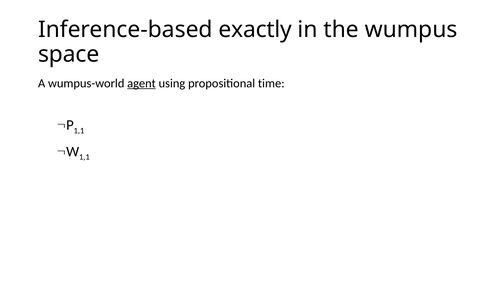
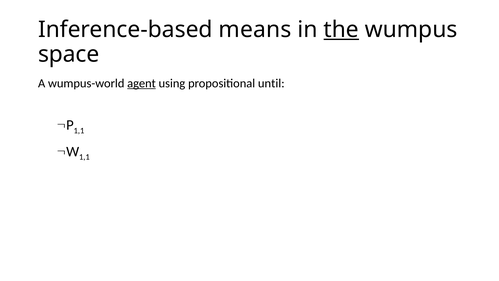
exactly: exactly -> means (255, 30)
the underline: none -> present (341, 30)
time: time -> until (271, 83)
